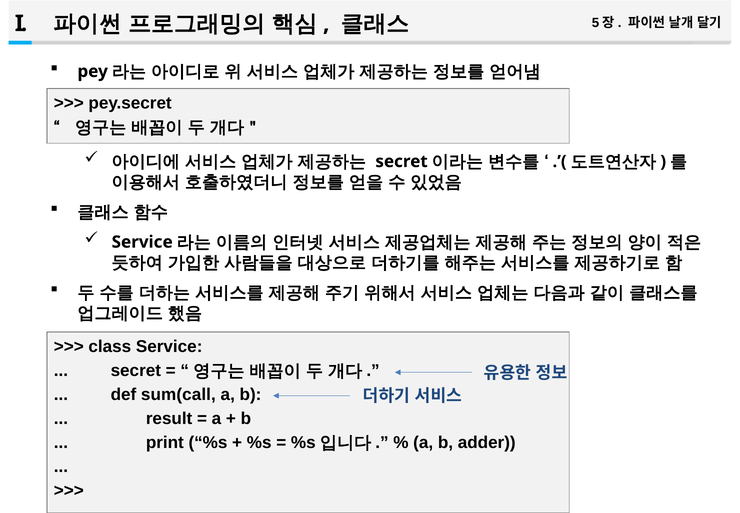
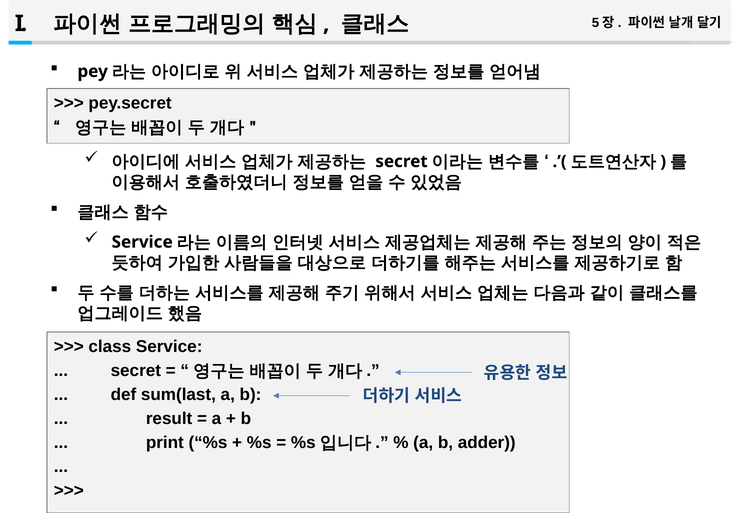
sum(call: sum(call -> sum(last (178, 394)
